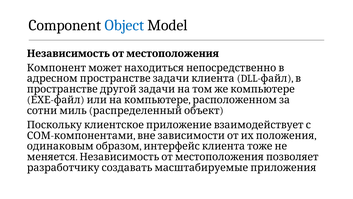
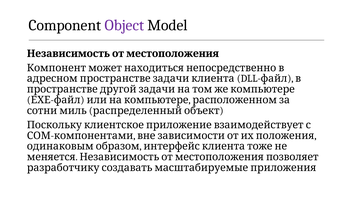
Object colour: blue -> purple (124, 25)
